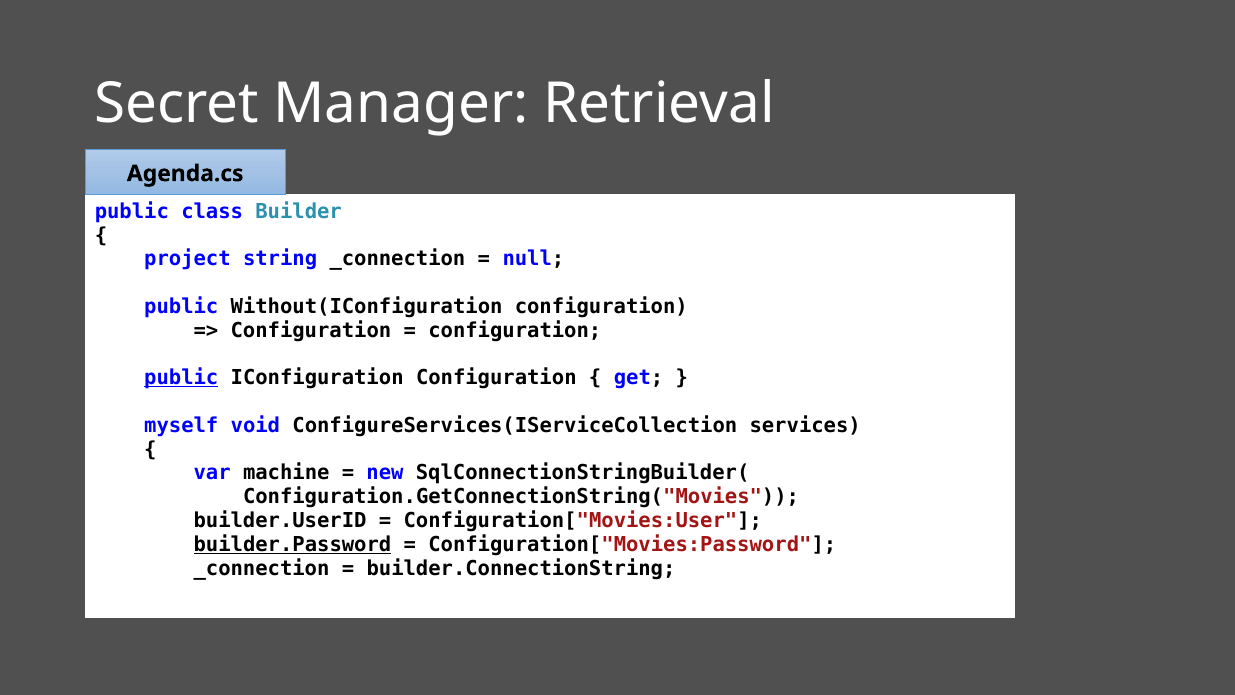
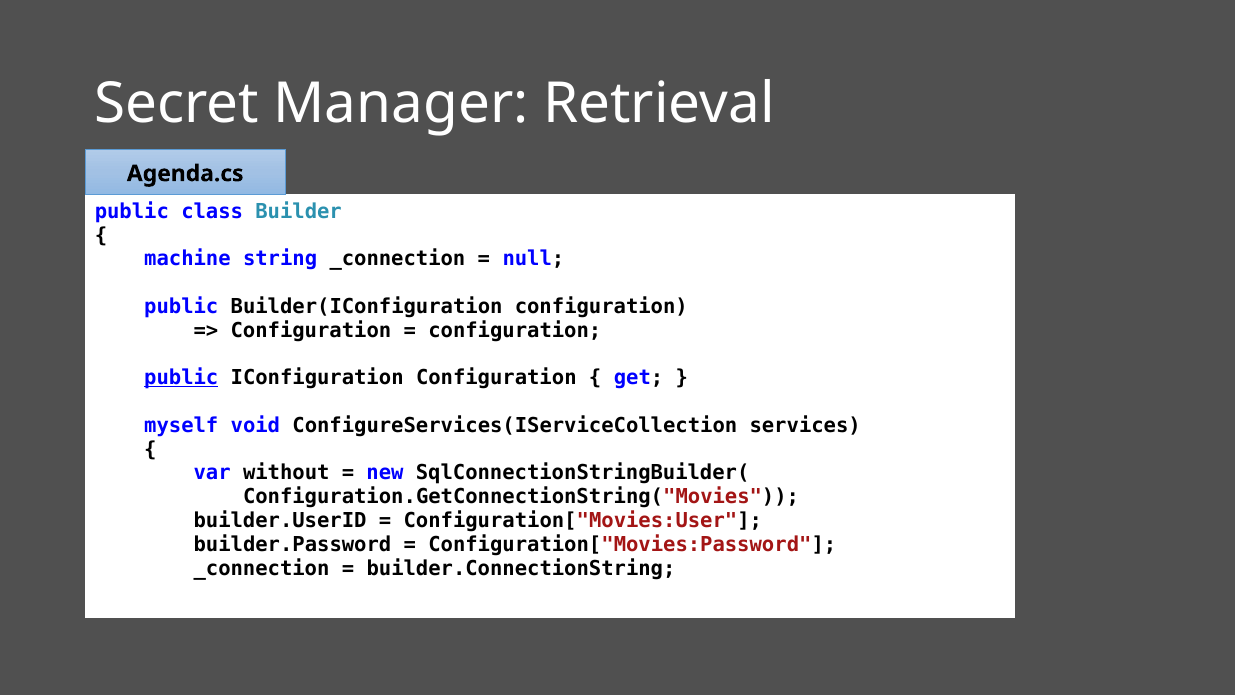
project: project -> machine (187, 259)
Without(IConfiguration: Without(IConfiguration -> Builder(IConfiguration (367, 307)
machine: machine -> without (286, 473)
builder.Password underline: present -> none (292, 544)
